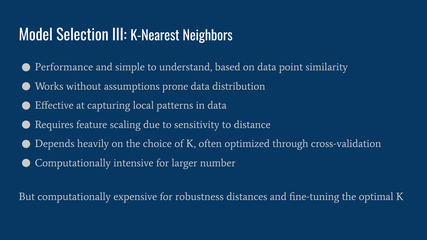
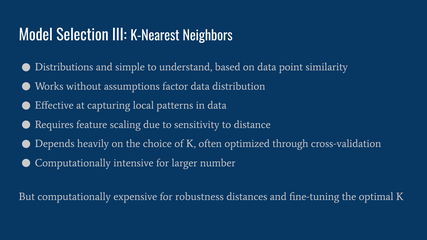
Performance: Performance -> Distributions (64, 67)
prone: prone -> factor (175, 86)
